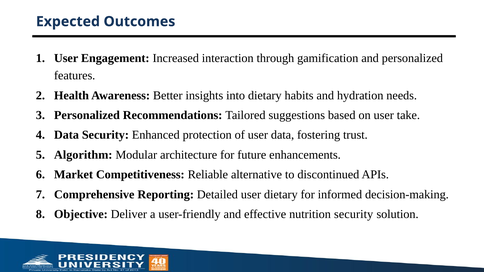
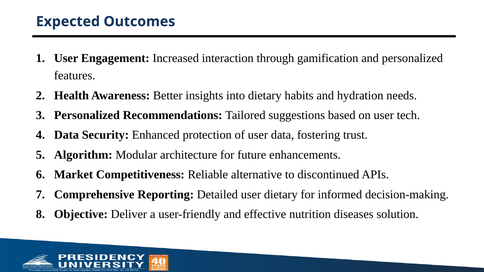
take: take -> tech (408, 115)
nutrition security: security -> diseases (354, 214)
